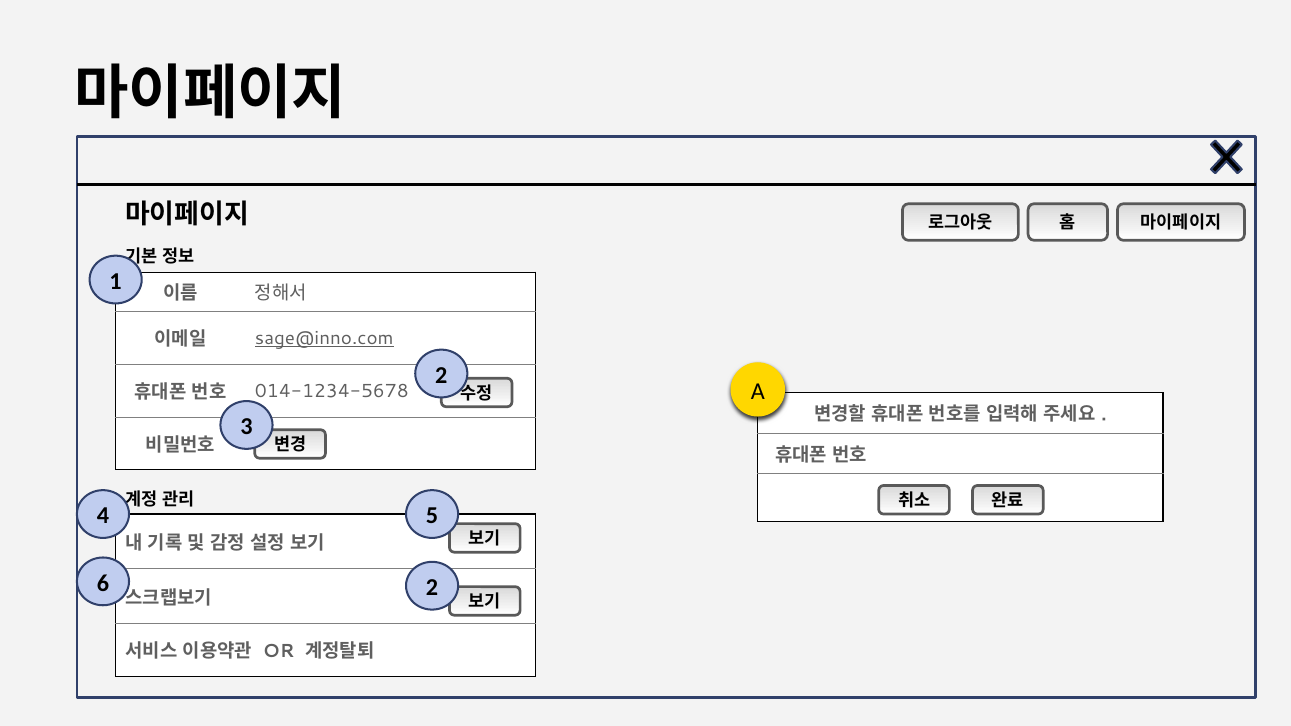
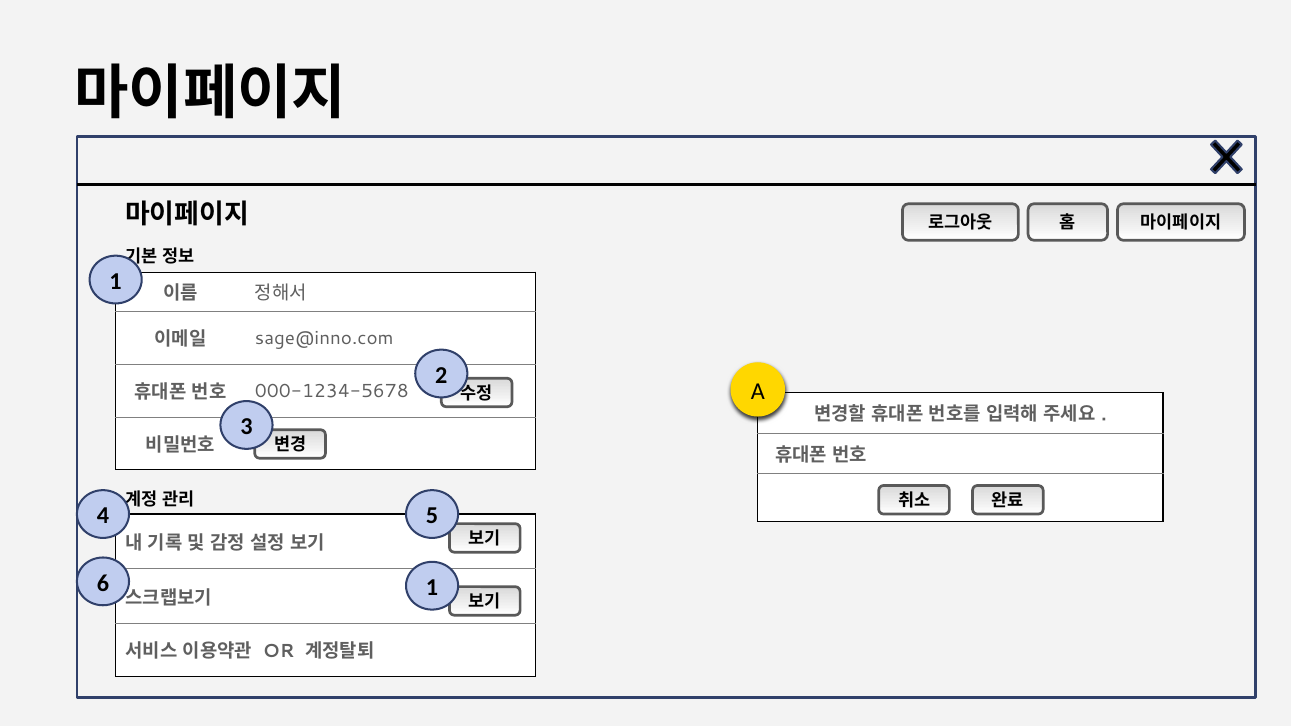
sage@inno.com underline: present -> none (324, 339)
014-1234-5678: 014-1234-5678 -> 000-1234-5678 (332, 392)
6 2: 2 -> 1 (432, 588)
